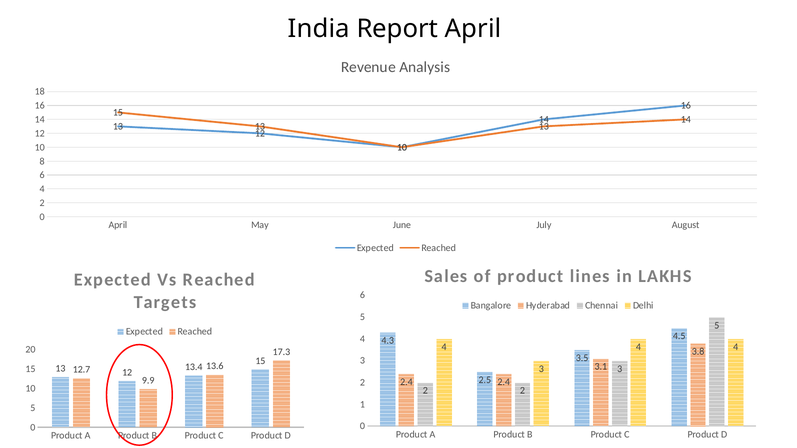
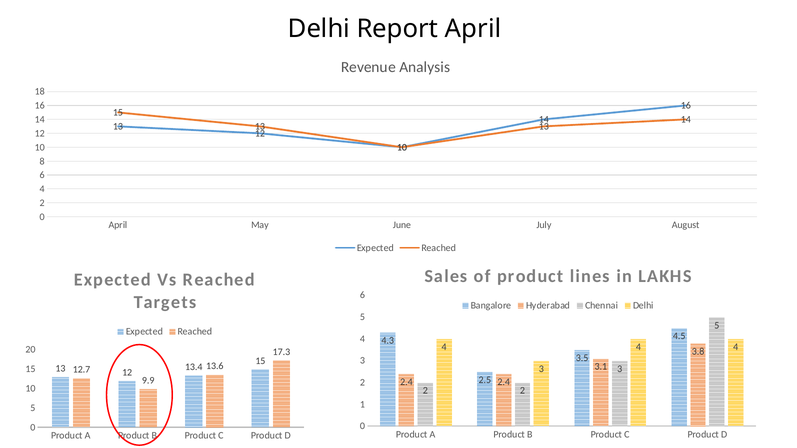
India: India -> Delhi (319, 29)
